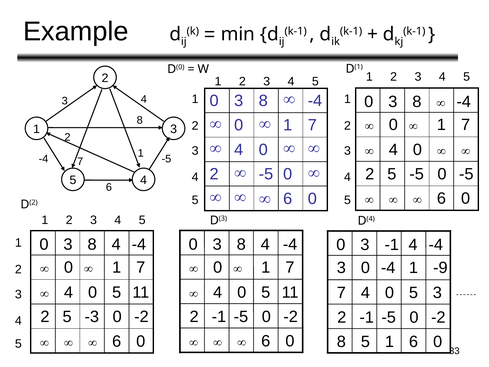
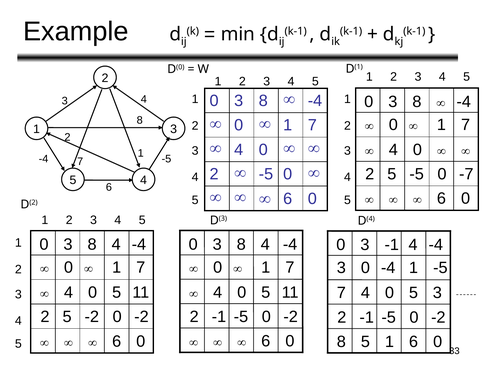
-5 -5: -5 -> -7 (466, 174)
-4 -9: -9 -> -5 (440, 268)
5 -3: -3 -> -2 (92, 317)
